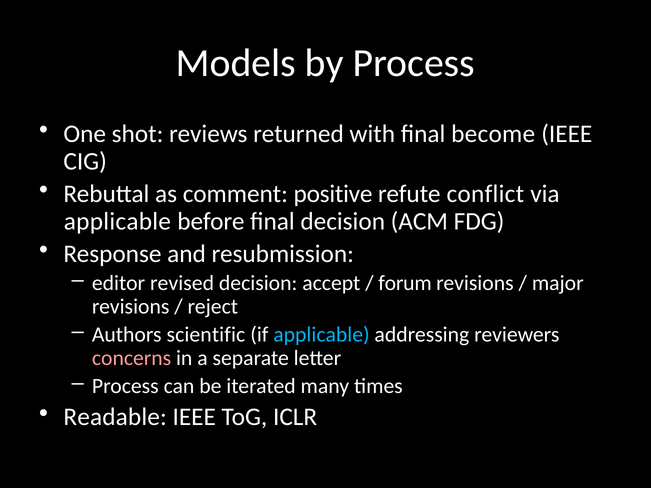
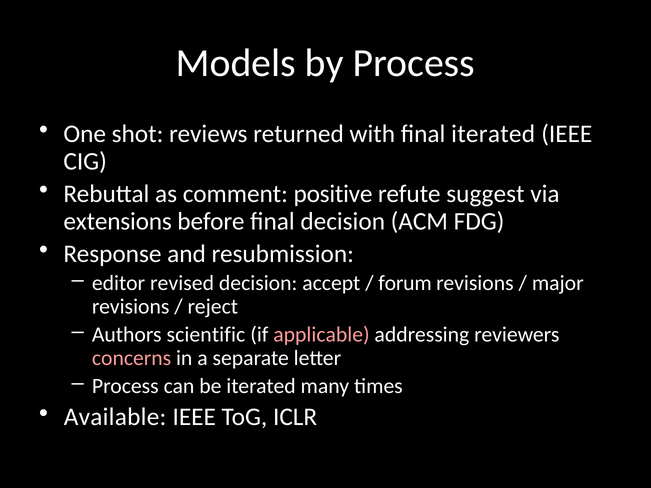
final become: become -> iterated (493, 134)
conflict: conflict -> suggest (485, 194)
applicable: applicable -> extensions (118, 221)
applicable colour: light blue -> pink (321, 335)
Readable: Readable -> Available (115, 417)
